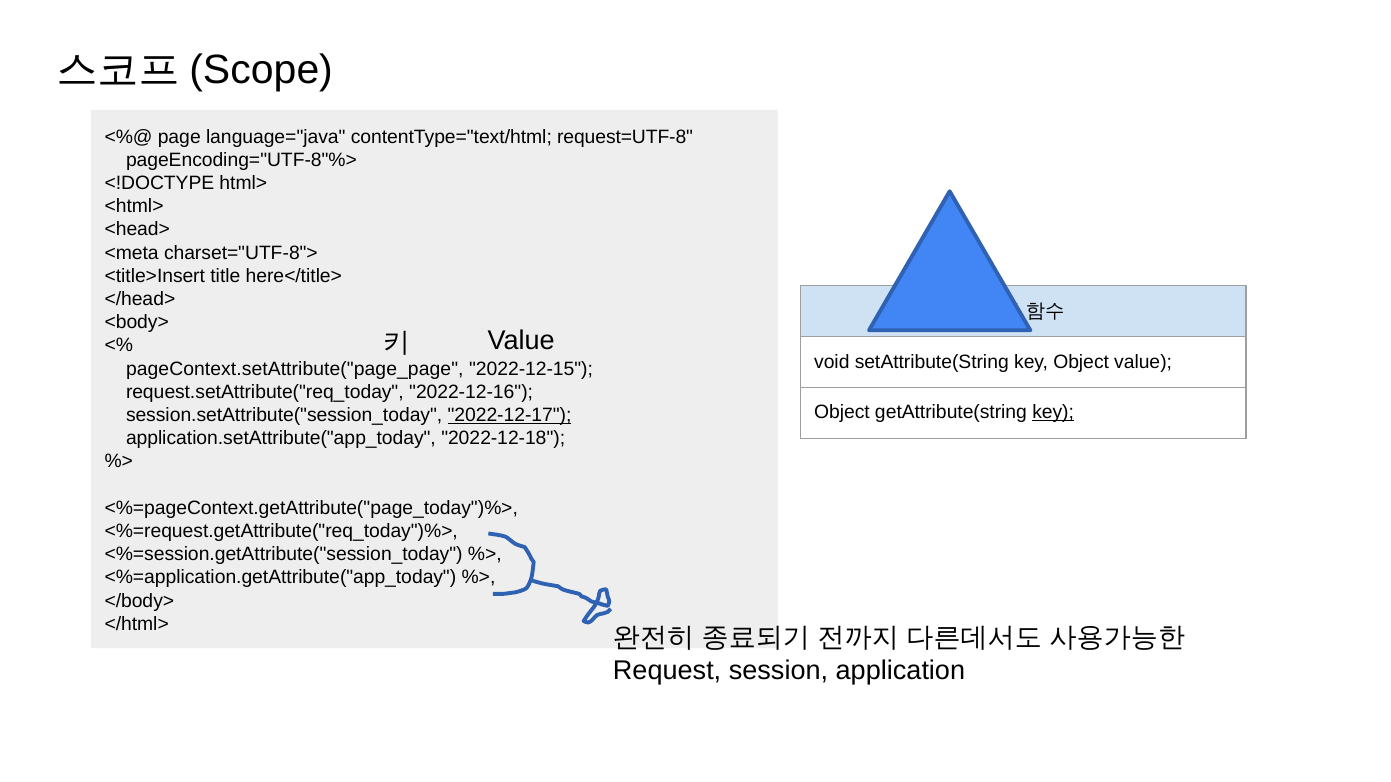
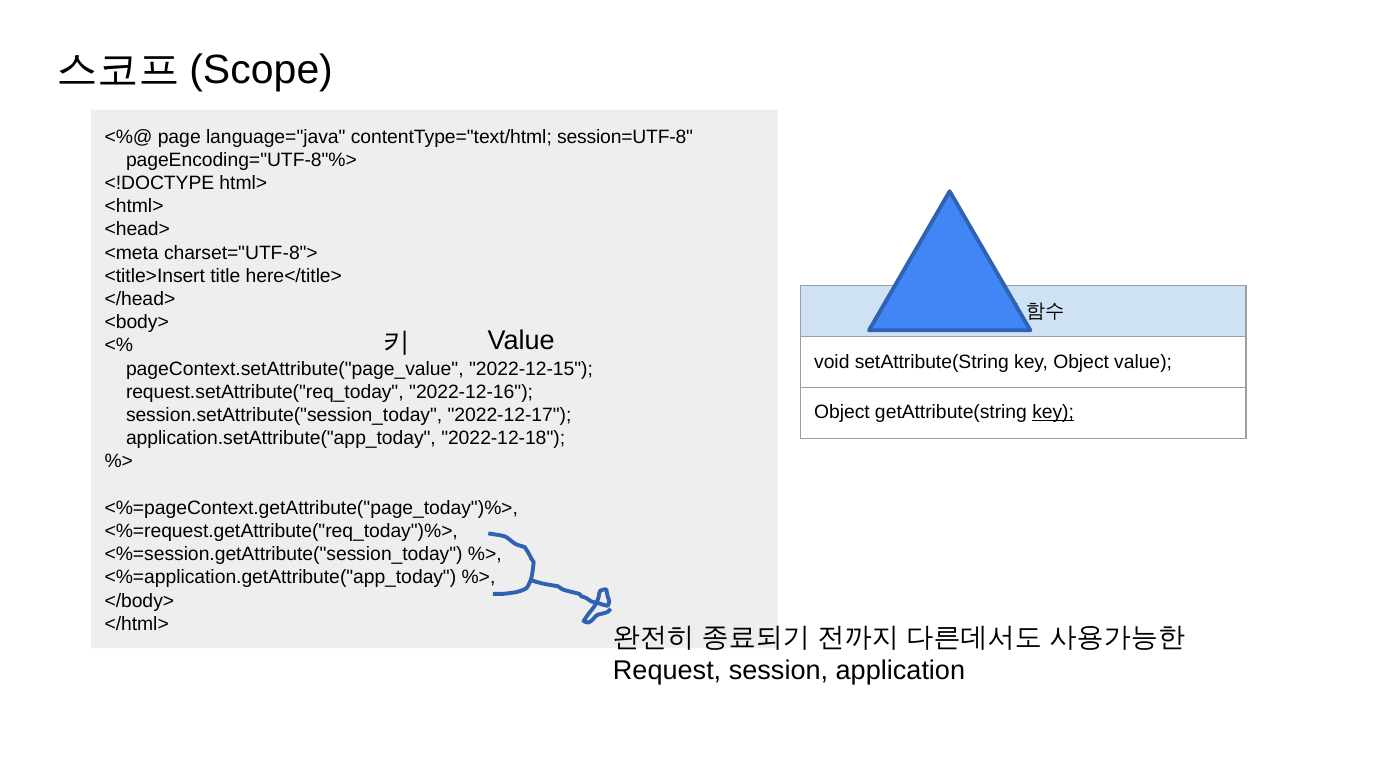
request=UTF-8: request=UTF-8 -> session=UTF-8 (625, 137)
pageContext.setAttribute("page_page: pageContext.setAttribute("page_page -> pageContext.setAttribute("page_value (295, 369)
2022-12-17 underline: present -> none (509, 415)
